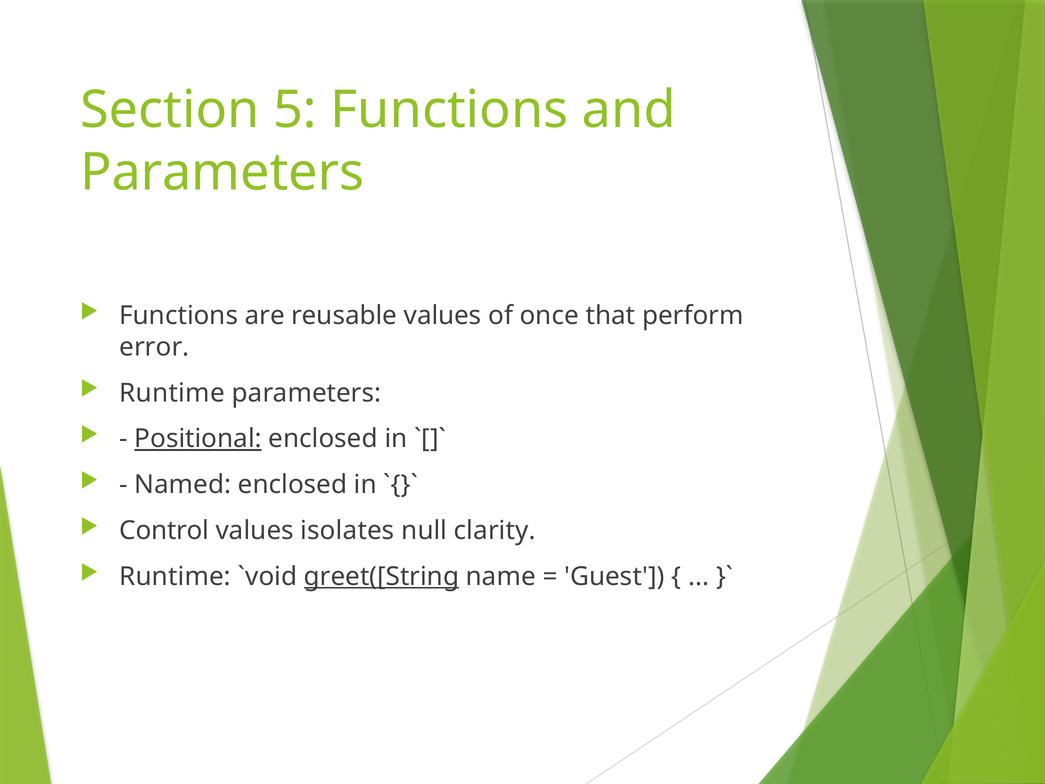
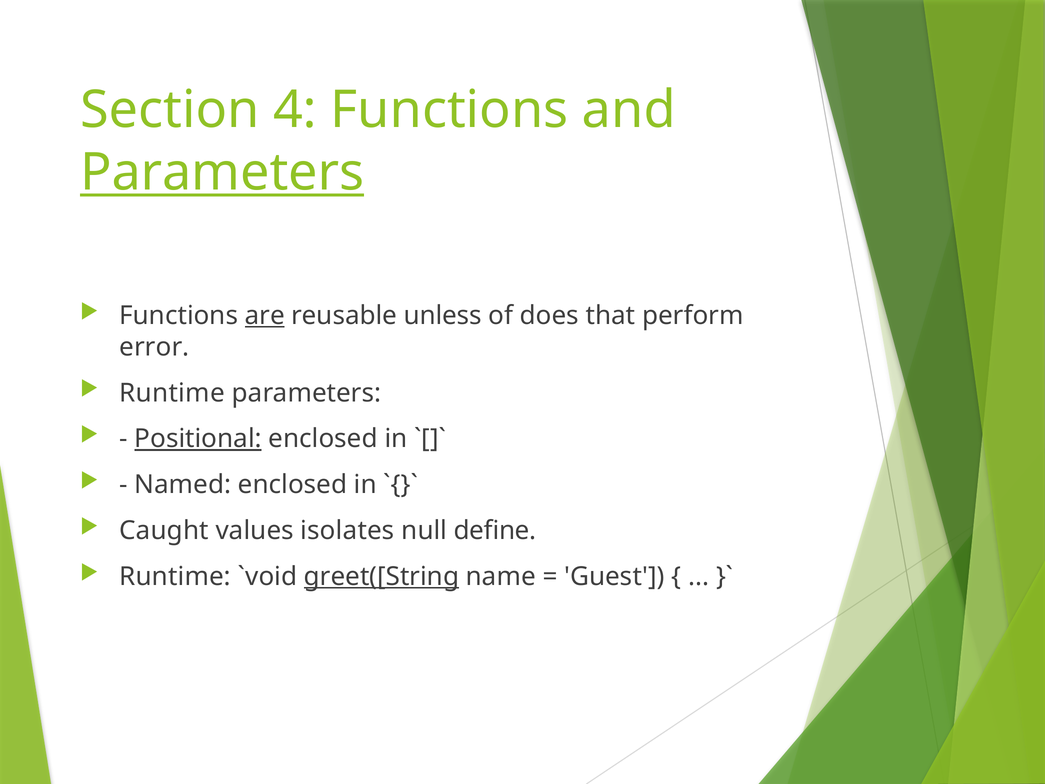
5: 5 -> 4 (295, 110)
Parameters underline: none -> present (222, 173)
are underline: none -> present (265, 316)
reusable values: values -> unless (443, 316)
once: once -> does (549, 316)
Control: Control -> Caught (164, 530)
clarity: clarity -> define (495, 530)
